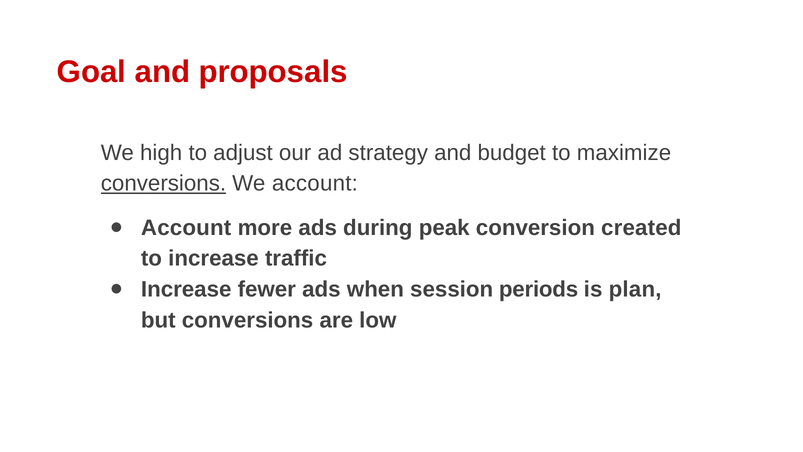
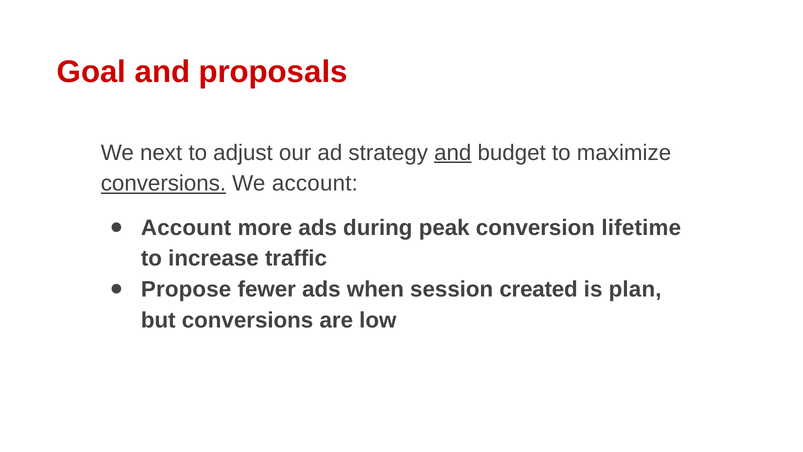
high: high -> next (161, 153)
and underline: none -> present (453, 153)
created: created -> lifetime (641, 228)
Increase: Increase -> Propose (186, 289)
periods: periods -> created (539, 289)
